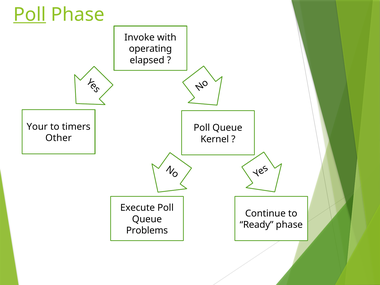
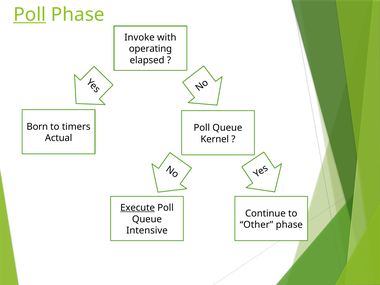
Your: Your -> Born (37, 127)
Other: Other -> Actual (59, 138)
Execute underline: none -> present (138, 208)
Ready: Ready -> Other (257, 225)
Problems: Problems -> Intensive (147, 231)
